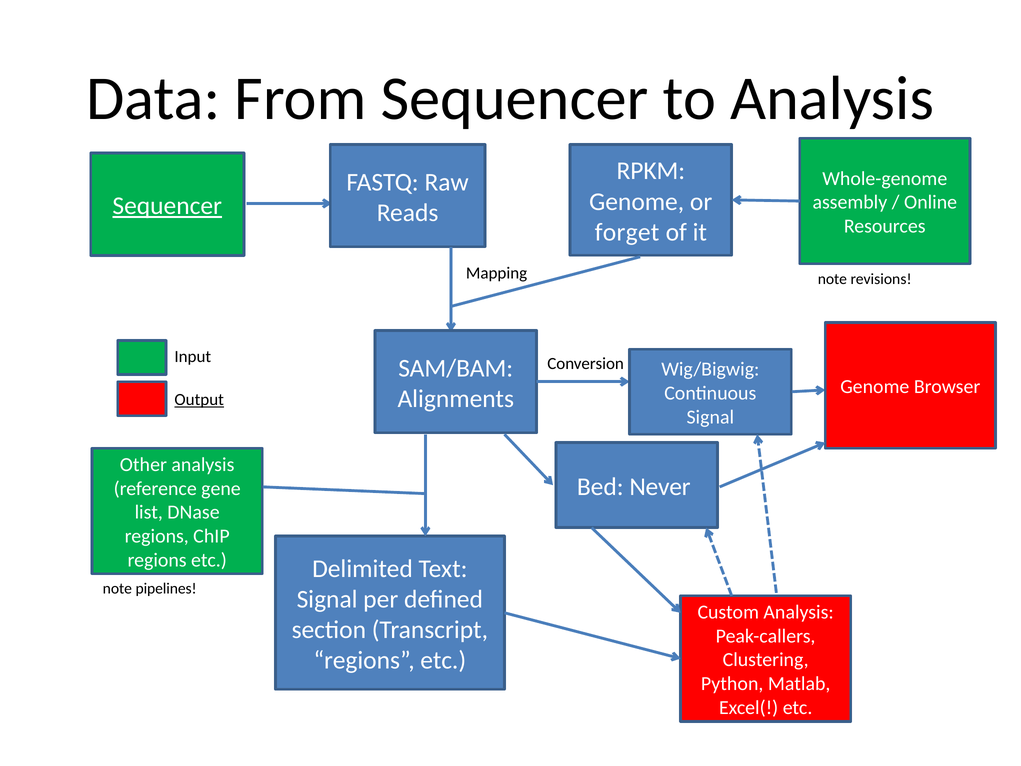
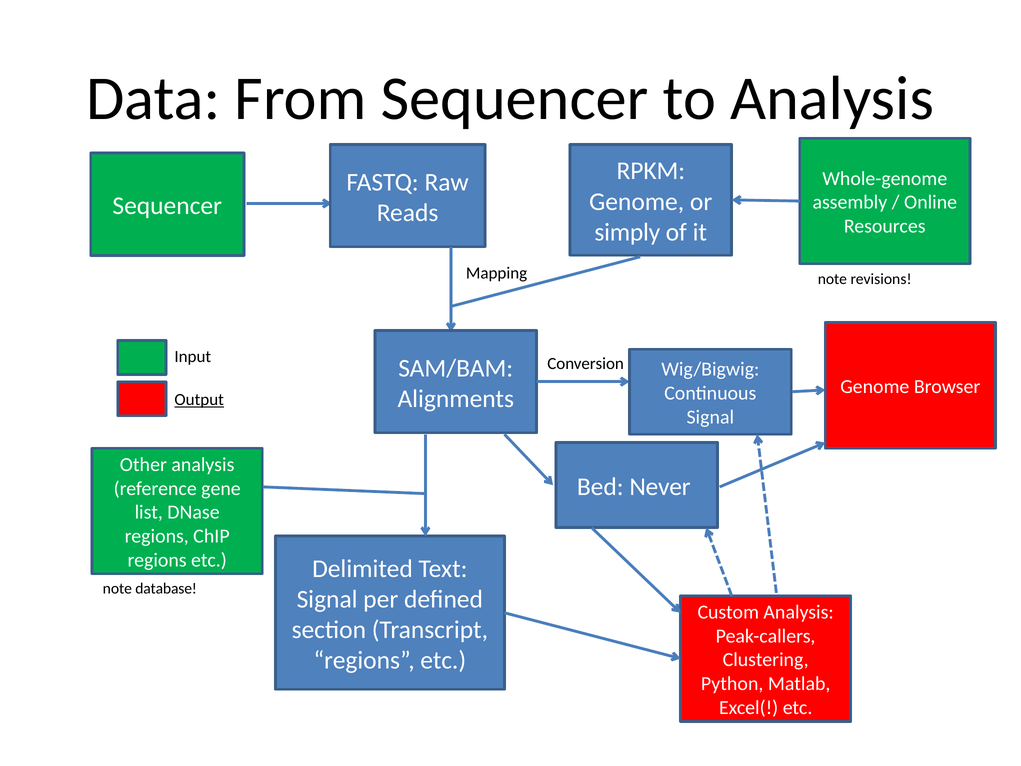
Sequencer underline: present -> none (167, 206)
forget: forget -> simply (627, 232)
pipelines: pipelines -> database (166, 589)
